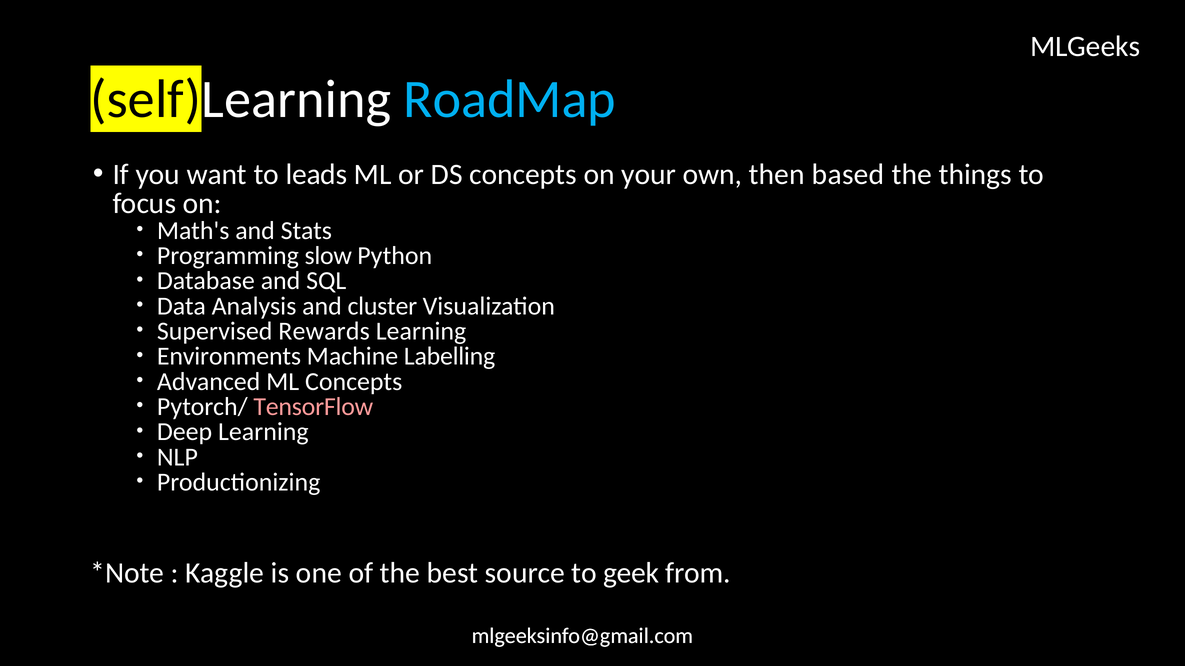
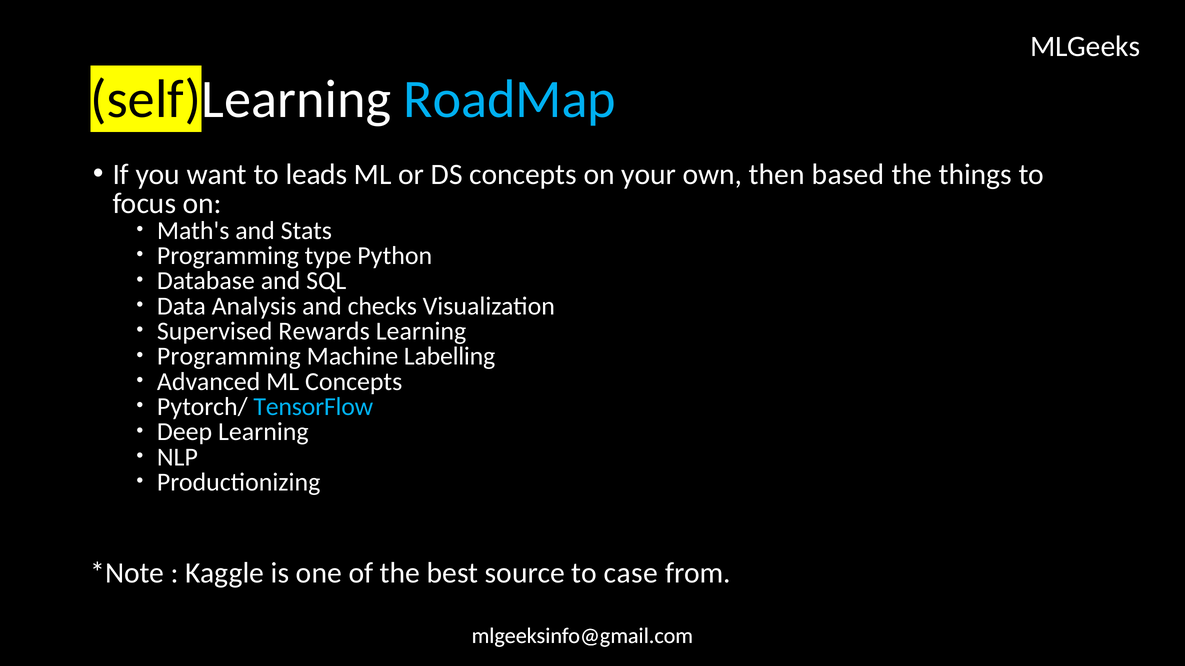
slow: slow -> type (328, 256)
cluster: cluster -> checks (382, 306)
Environments: Environments -> Programming (229, 357)
TensorFlow colour: pink -> light blue (313, 407)
geek: geek -> case (631, 573)
